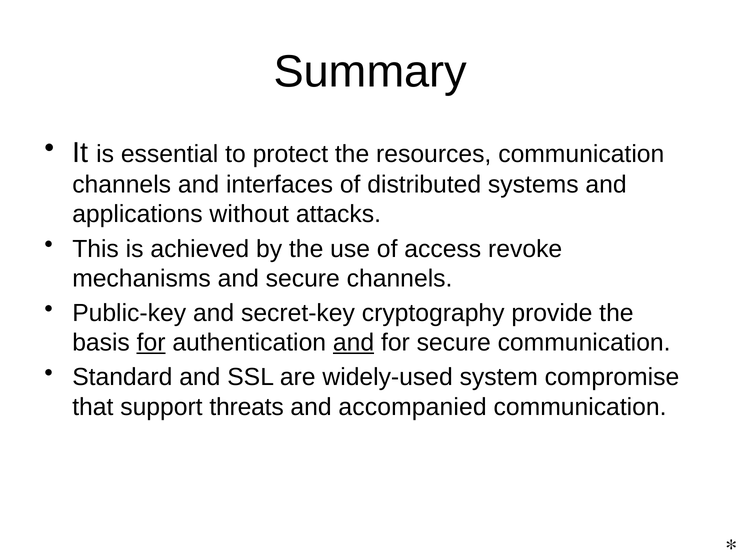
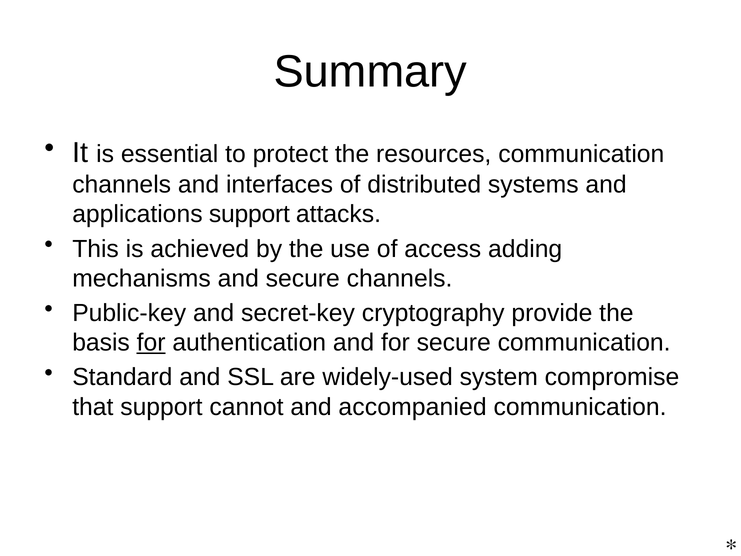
applications without: without -> support (249, 214)
revoke: revoke -> adding (525, 249)
and underline: present -> none (354, 343)
threats: threats -> cannot (246, 407)
